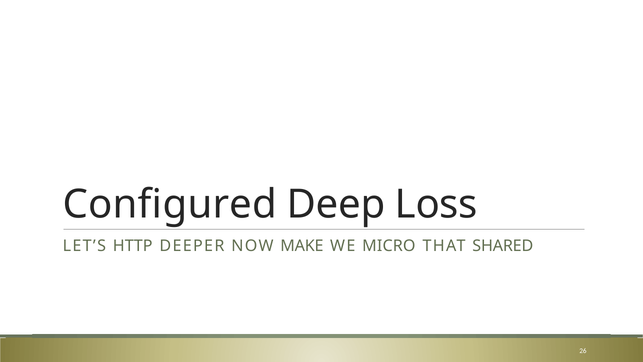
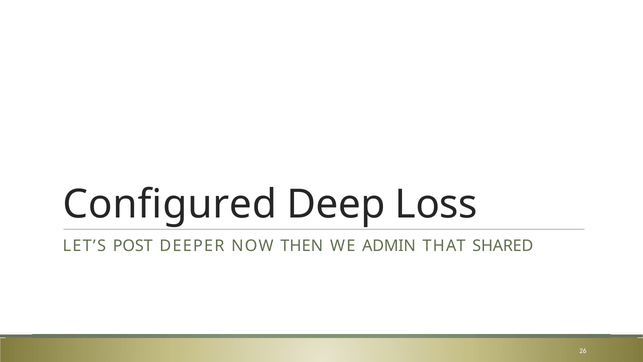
HTTP: HTTP -> POST (133, 246)
MAKE: MAKE -> THEN (302, 246)
MICRO: MICRO -> ADMIN (389, 246)
